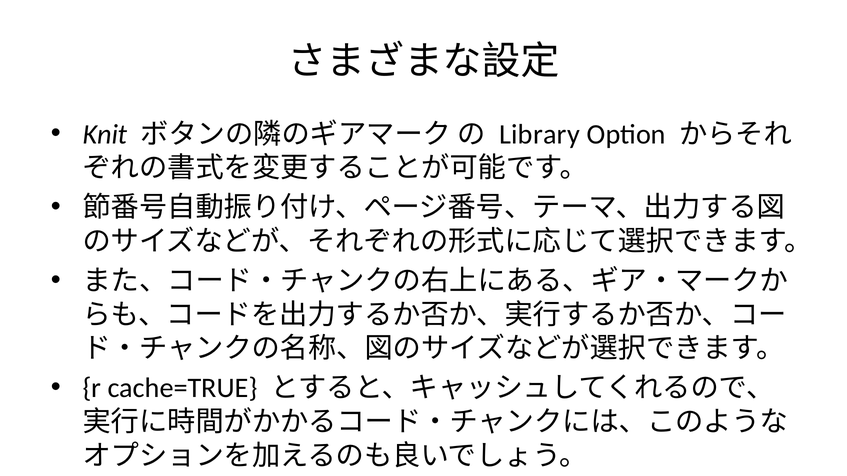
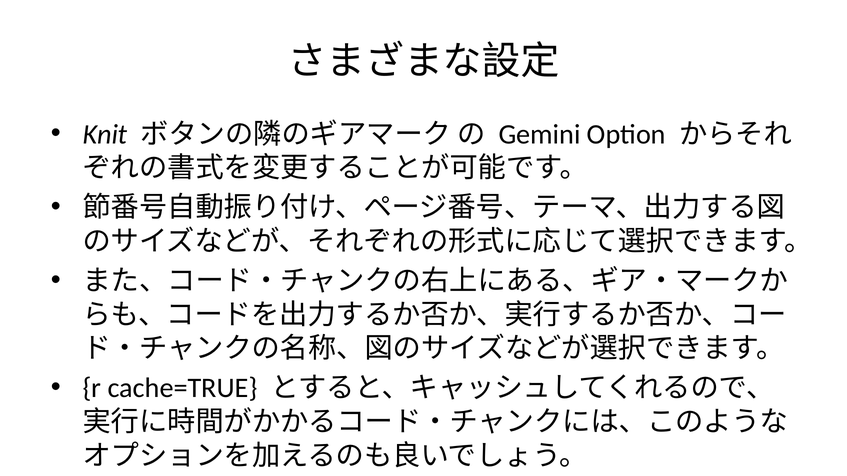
Library: Library -> Gemini (540, 134)
